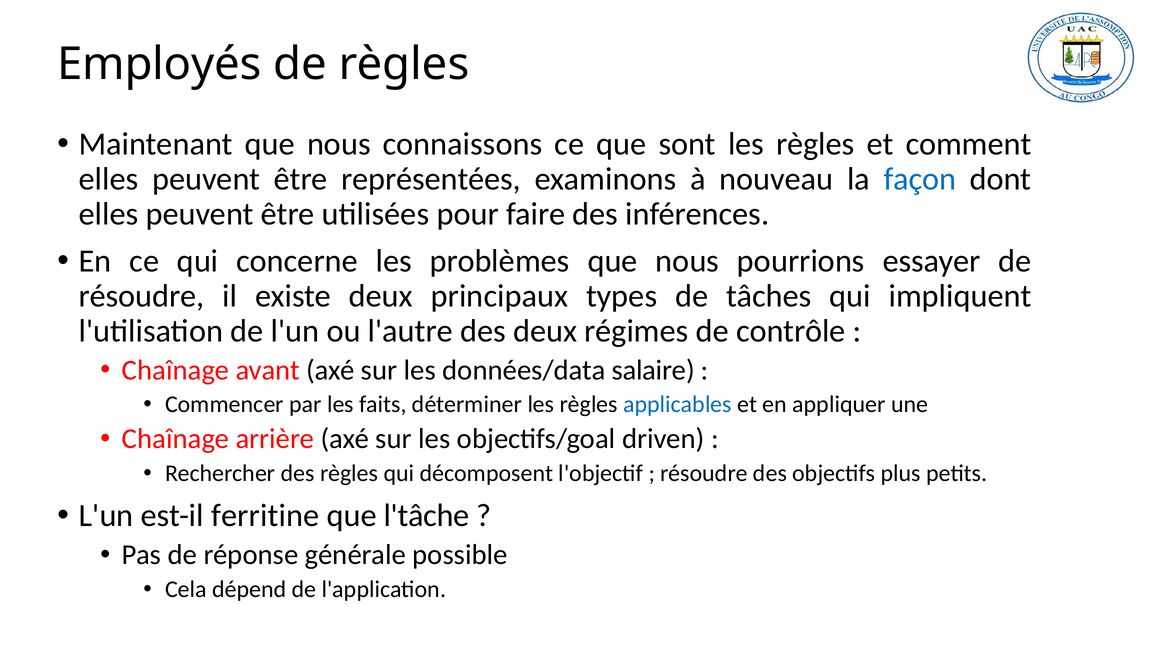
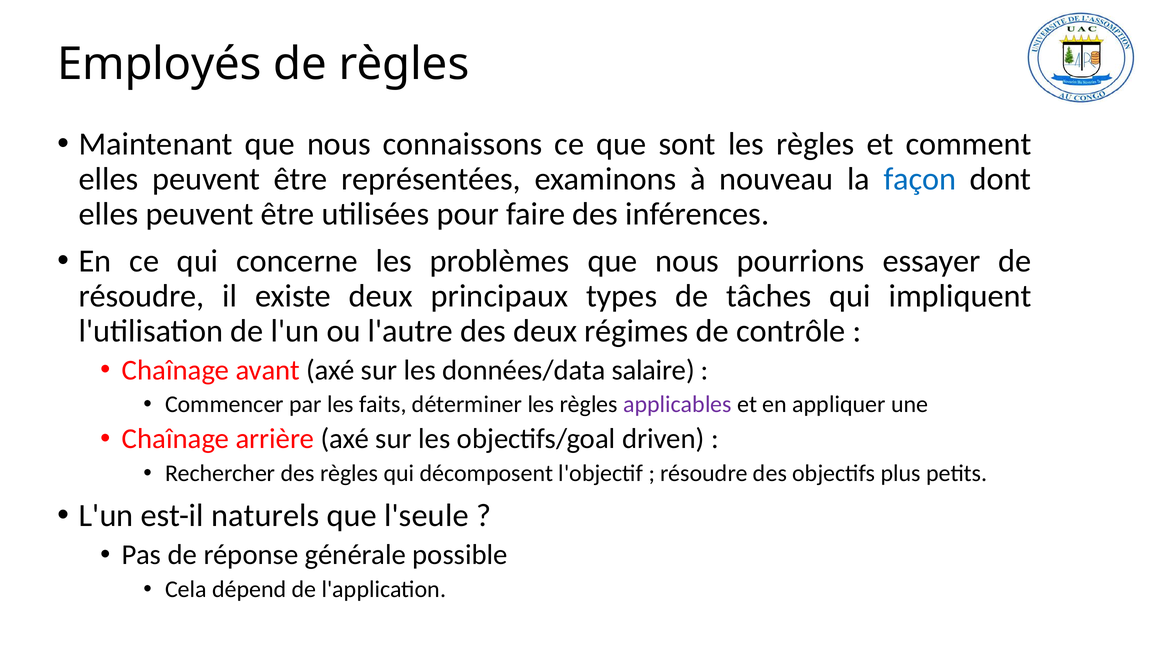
applicables colour: blue -> purple (677, 404)
ferritine: ferritine -> naturels (265, 516)
l'tâche: l'tâche -> l'seule (426, 516)
